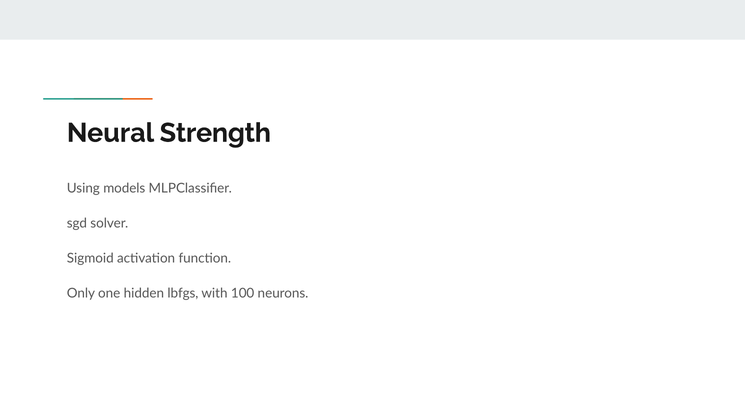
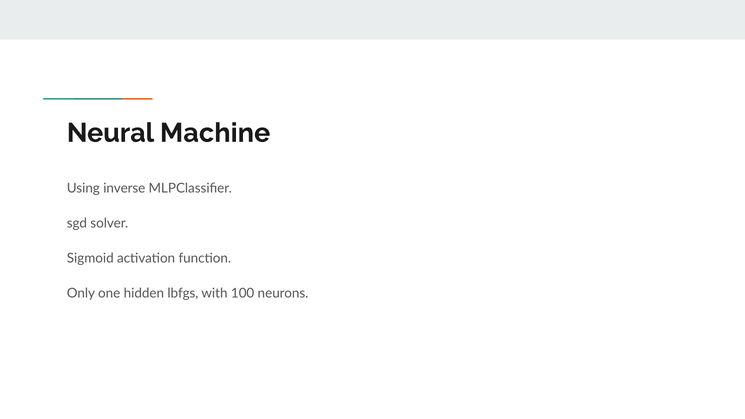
Strength: Strength -> Machine (215, 133)
models: models -> inverse (124, 188)
